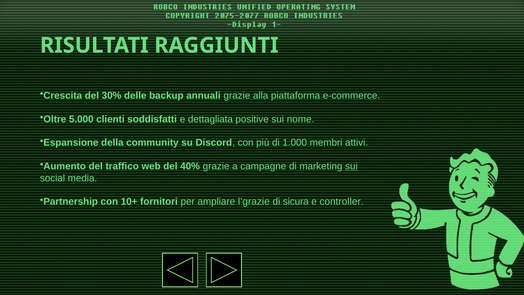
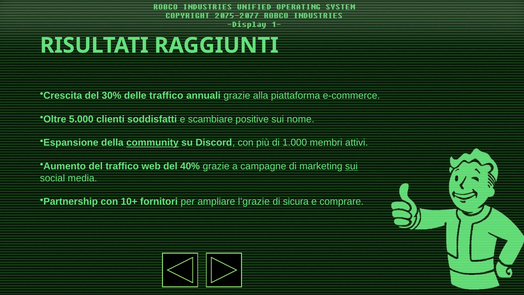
delle backup: backup -> traffico (166, 95)
dettagliata: dettagliata -> scambiare (210, 119)
community underline: none -> present (152, 143)
controller: controller -> comprare (342, 202)
